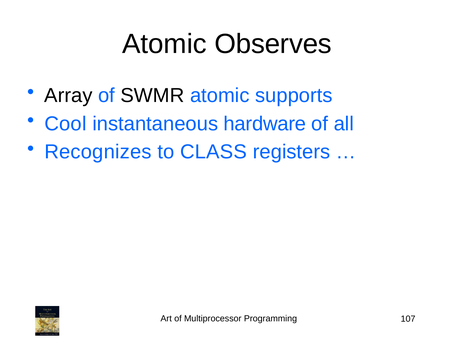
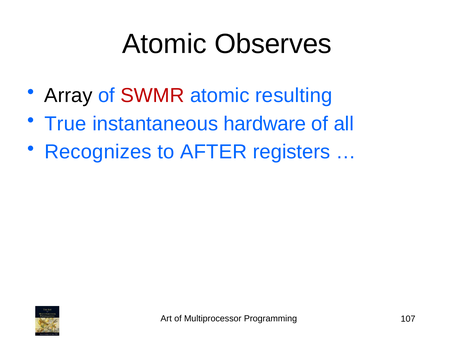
SWMR colour: black -> red (152, 95)
supports: supports -> resulting (294, 95)
Cool: Cool -> True (65, 123)
CLASS: CLASS -> AFTER (213, 152)
